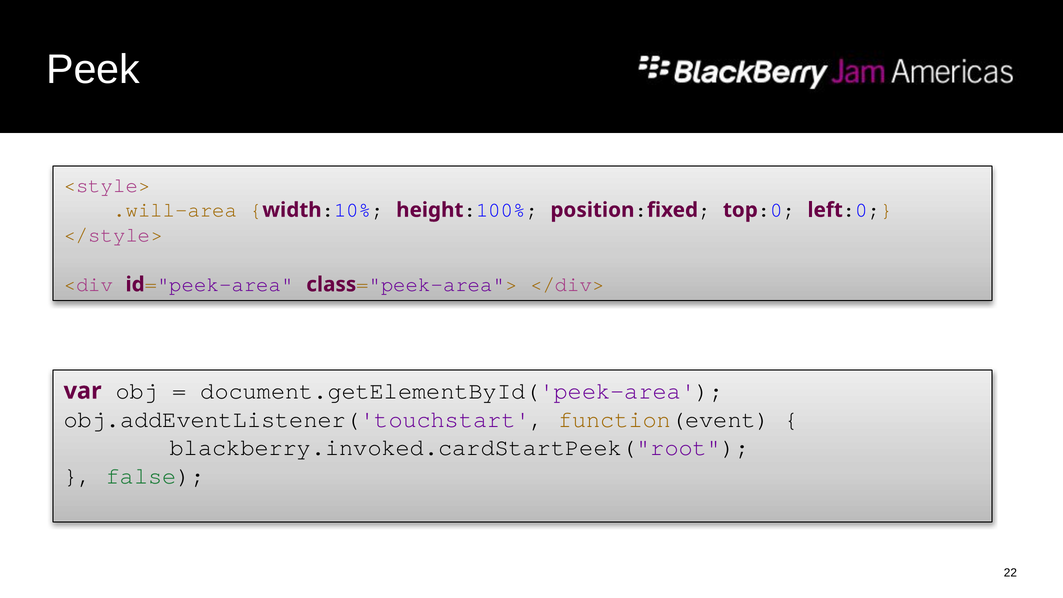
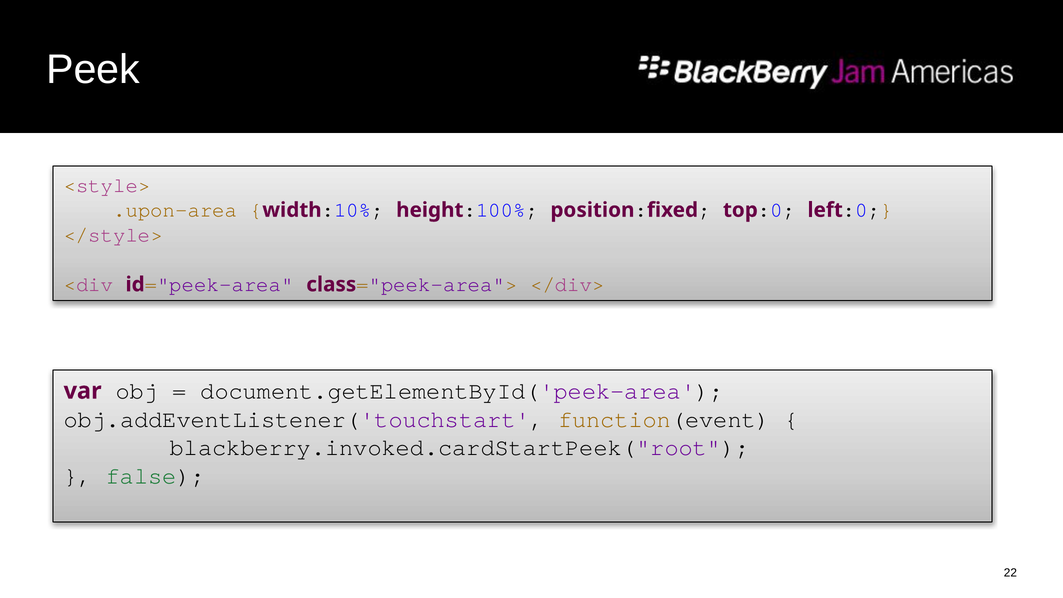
.will-area: .will-area -> .upon-area (175, 210)
